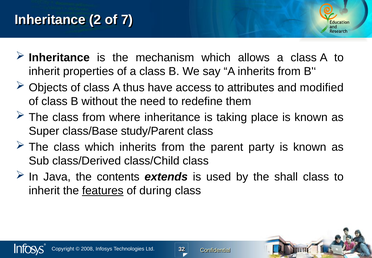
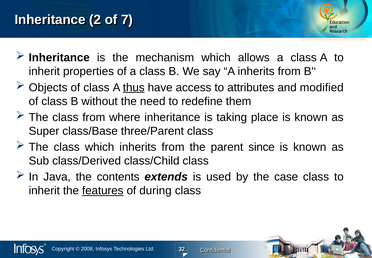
thus underline: none -> present (134, 87)
study/Parent: study/Parent -> three/Parent (152, 131)
party: party -> since (262, 147)
shall: shall -> case (286, 177)
